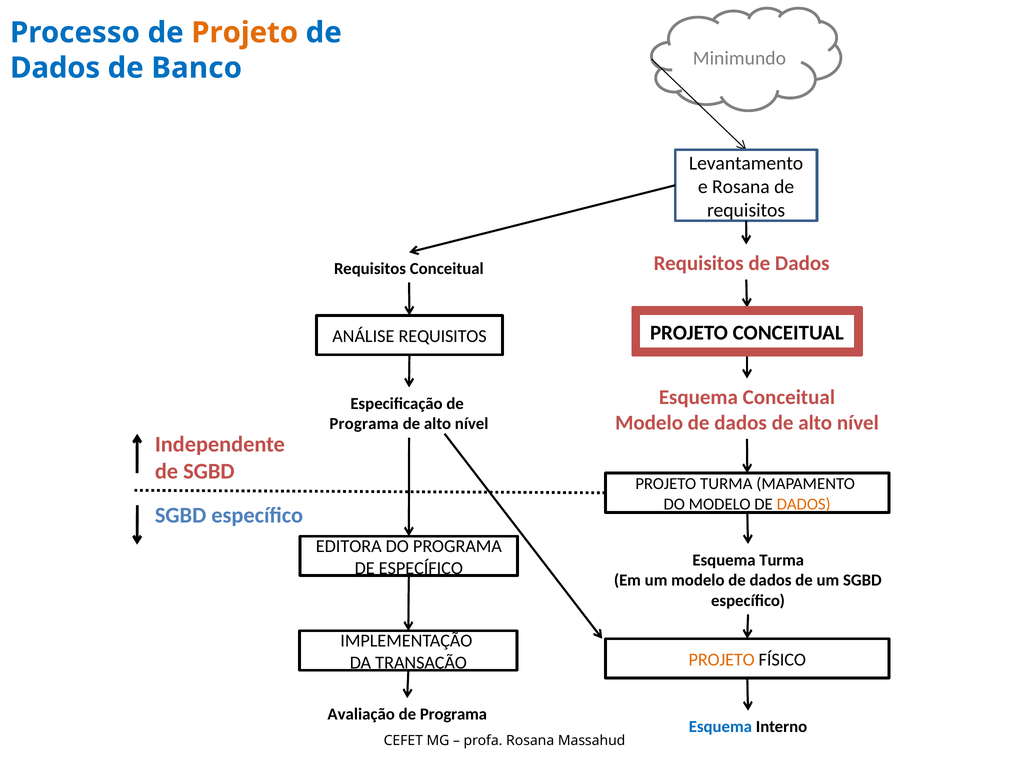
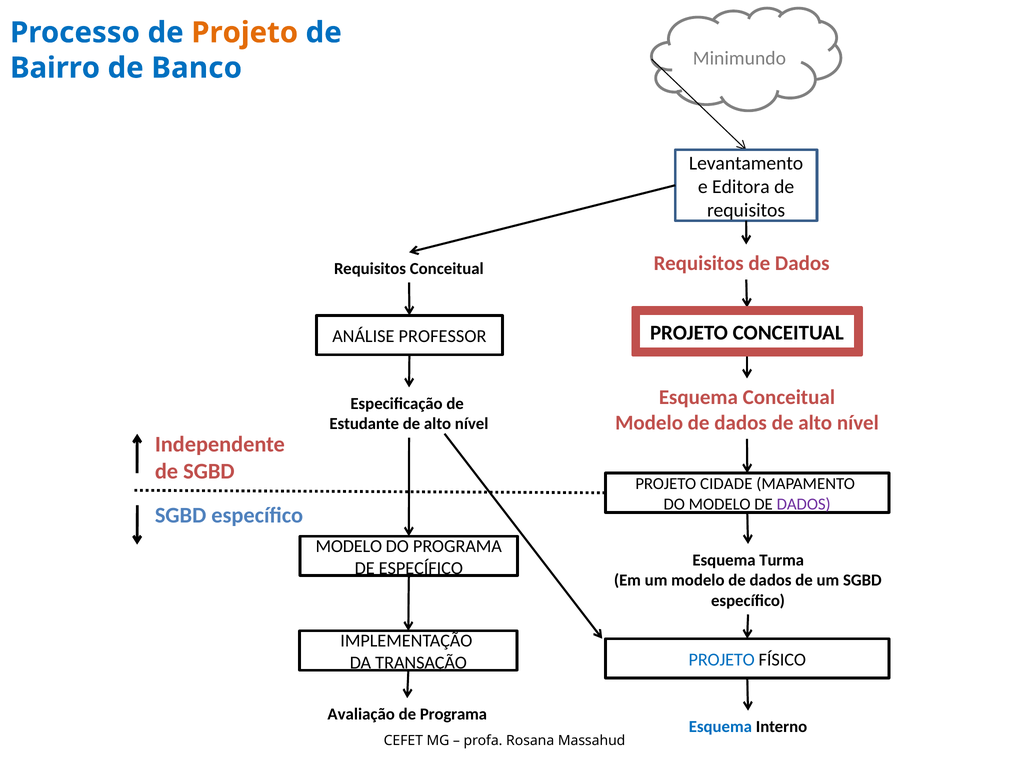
Dados: Dados -> Bairro (55, 68)
e Rosana: Rosana -> Editora (741, 187)
ANÁLISE REQUISITOS: REQUISITOS -> PROFESSOR (442, 336)
Programa: Programa -> Estudante (364, 424)
PROJETO TURMA: TURMA -> CIDADE (726, 484)
DADOS colour: orange -> purple (804, 504)
EDITORA: EDITORA -> MODELO (349, 546)
PROJETO colour: orange -> blue (722, 659)
